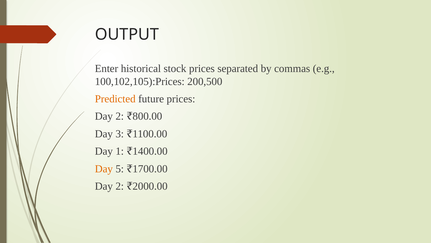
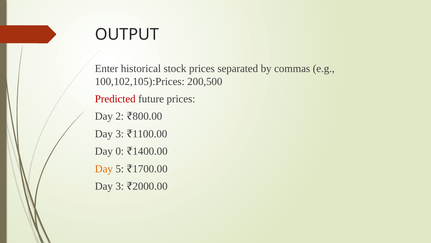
Predicted colour: orange -> red (115, 99)
1: 1 -> 0 (120, 151)
2: 2 -> 3 (120, 186)
